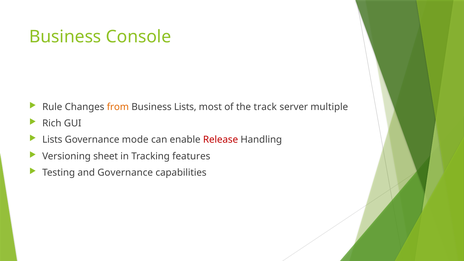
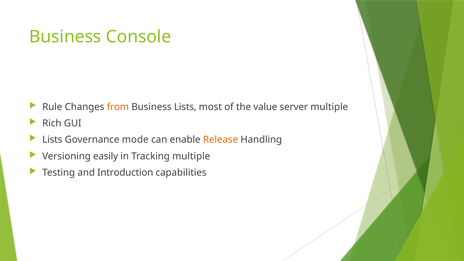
track: track -> value (265, 107)
Release colour: red -> orange (221, 140)
sheet: sheet -> easily (106, 156)
Tracking features: features -> multiple (191, 156)
and Governance: Governance -> Introduction (125, 173)
